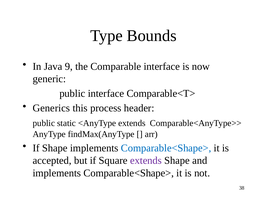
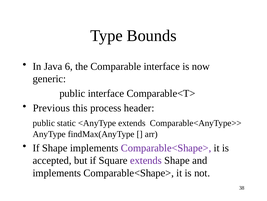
9: 9 -> 6 (69, 66)
Generics: Generics -> Previous (51, 108)
Comparable<Shape> colour: blue -> purple (166, 147)
